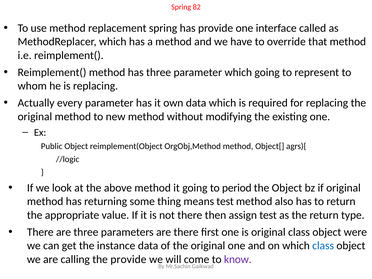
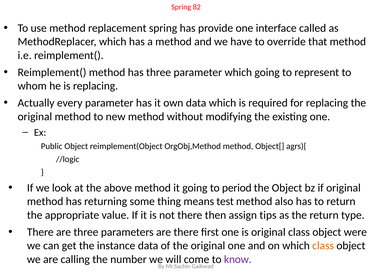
assign test: test -> tips (268, 215)
class colour: blue -> orange (323, 246)
the provide: provide -> number (129, 259)
